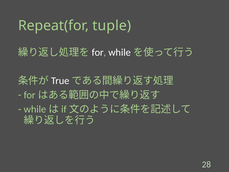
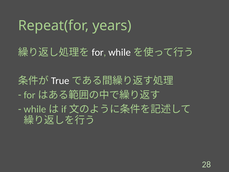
tuple: tuple -> years (112, 26)
